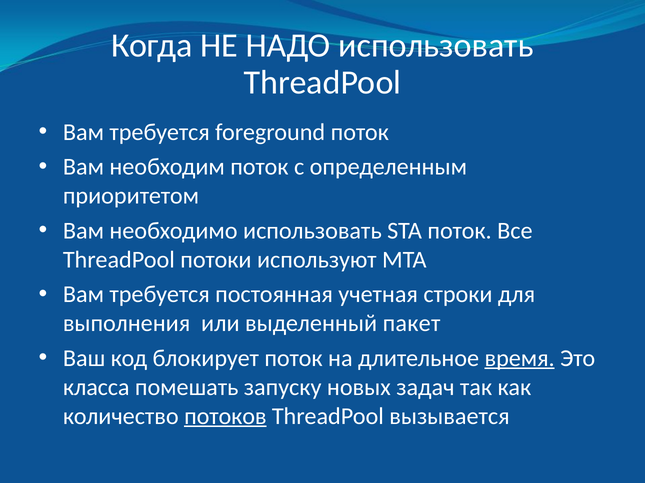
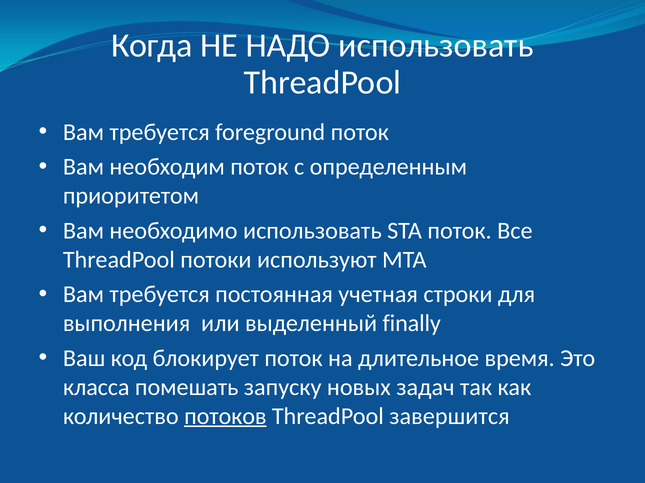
пакет: пакет -> finally (412, 324)
время underline: present -> none (520, 359)
вызывается: вызывается -> завершится (449, 417)
